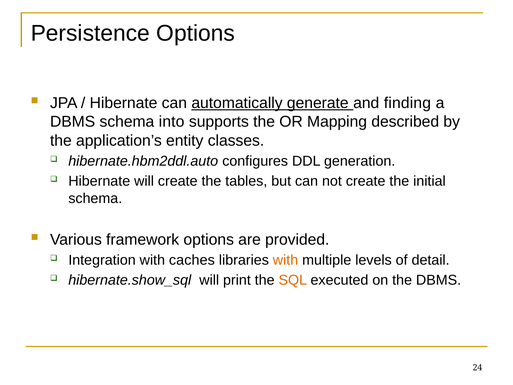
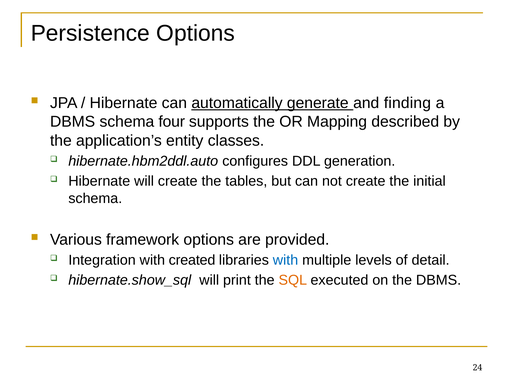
into: into -> four (172, 122)
caches: caches -> created (192, 260)
with colour: orange -> blue (285, 260)
